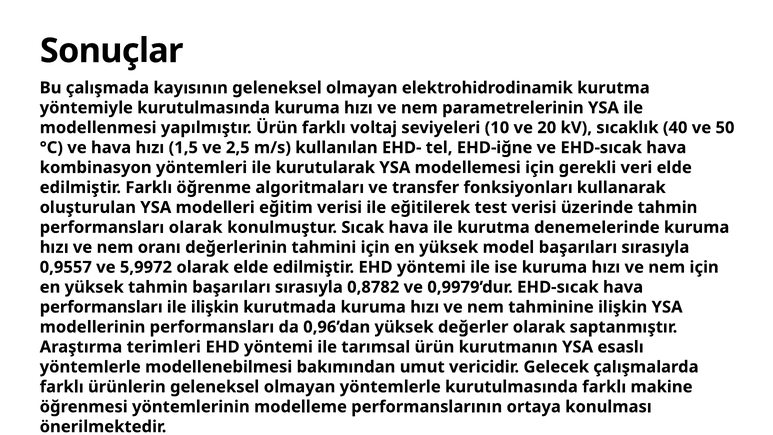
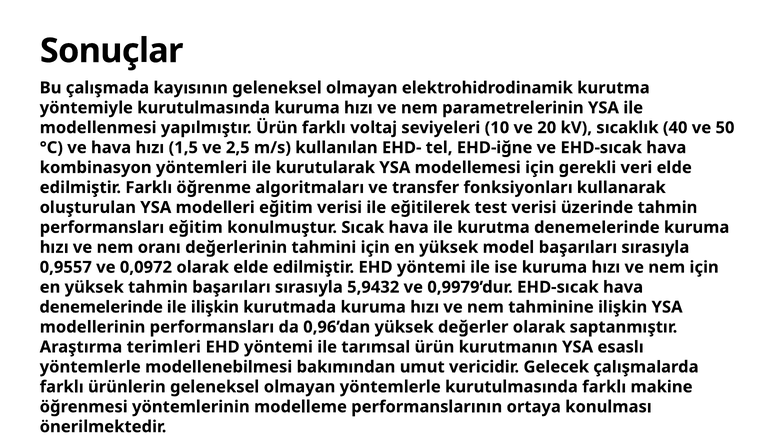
performansları olarak: olarak -> eğitim (196, 227)
5,9972: 5,9972 -> 0,0972 (146, 267)
0,8782: 0,8782 -> 5,9432 (373, 287)
performansları: performansları -> denemelerinde (101, 307)
